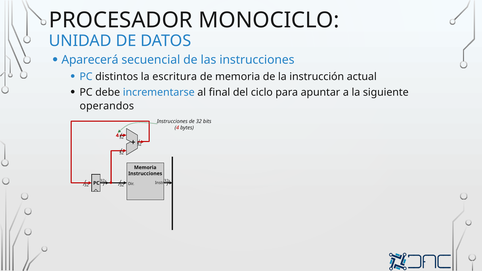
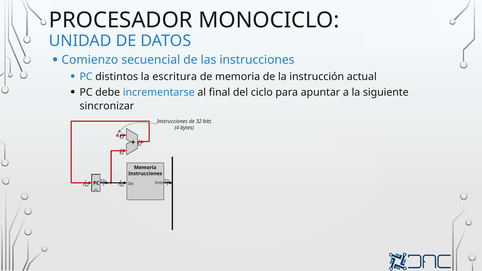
Aparecerá: Aparecerá -> Comienzo (90, 60)
operandos: operandos -> sincronizar (107, 106)
